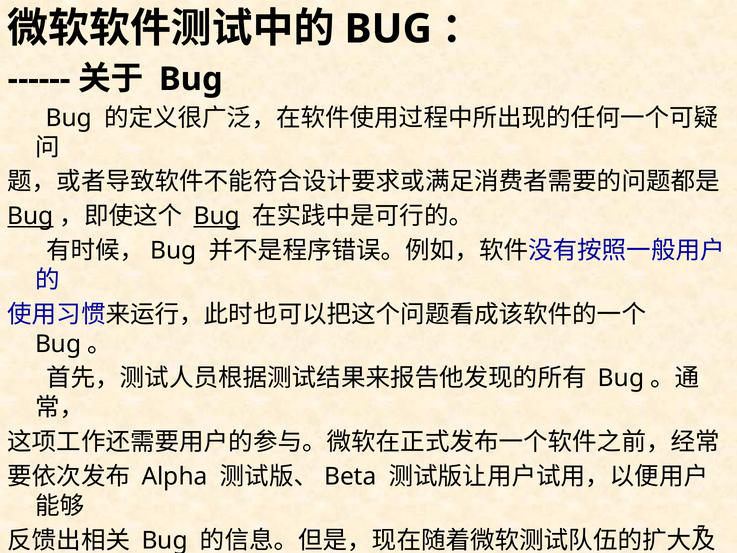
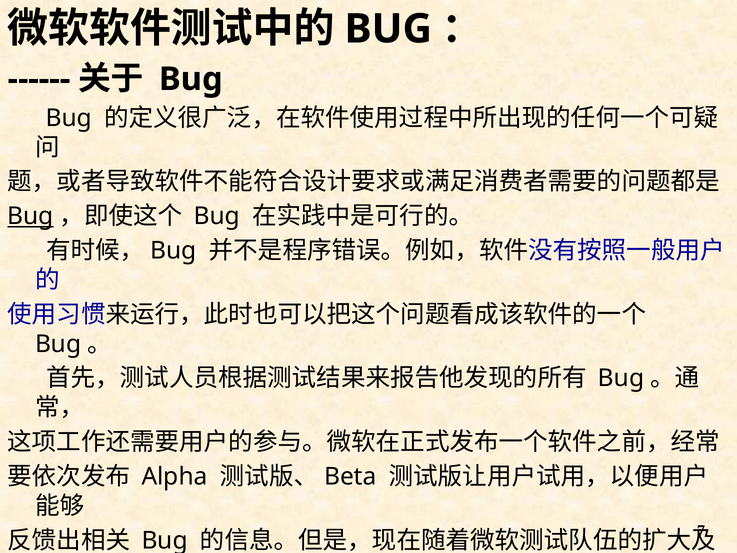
Bug underline: present -> none (217, 216)
